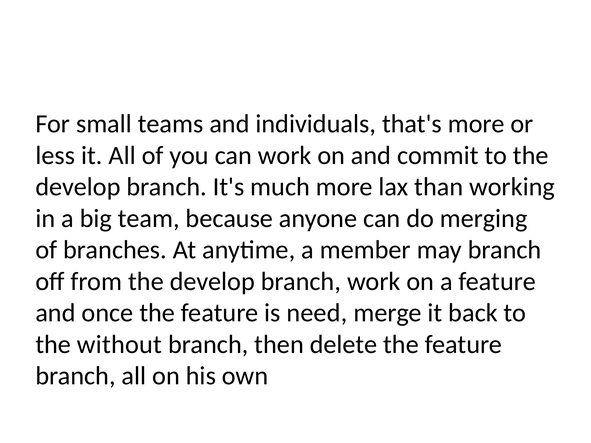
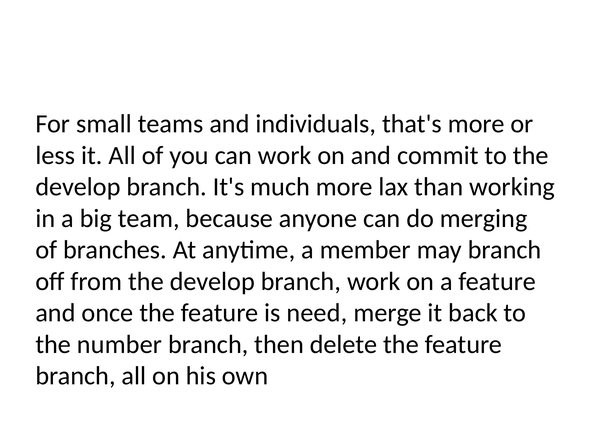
without: without -> number (120, 345)
